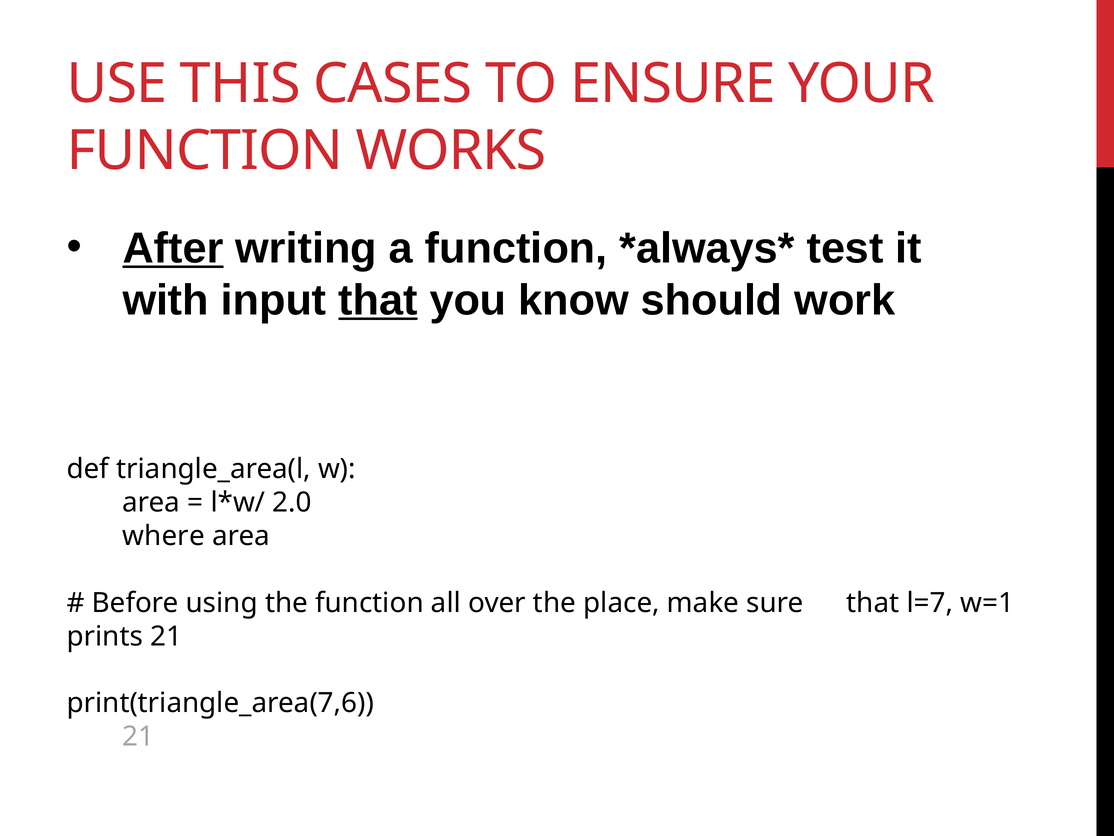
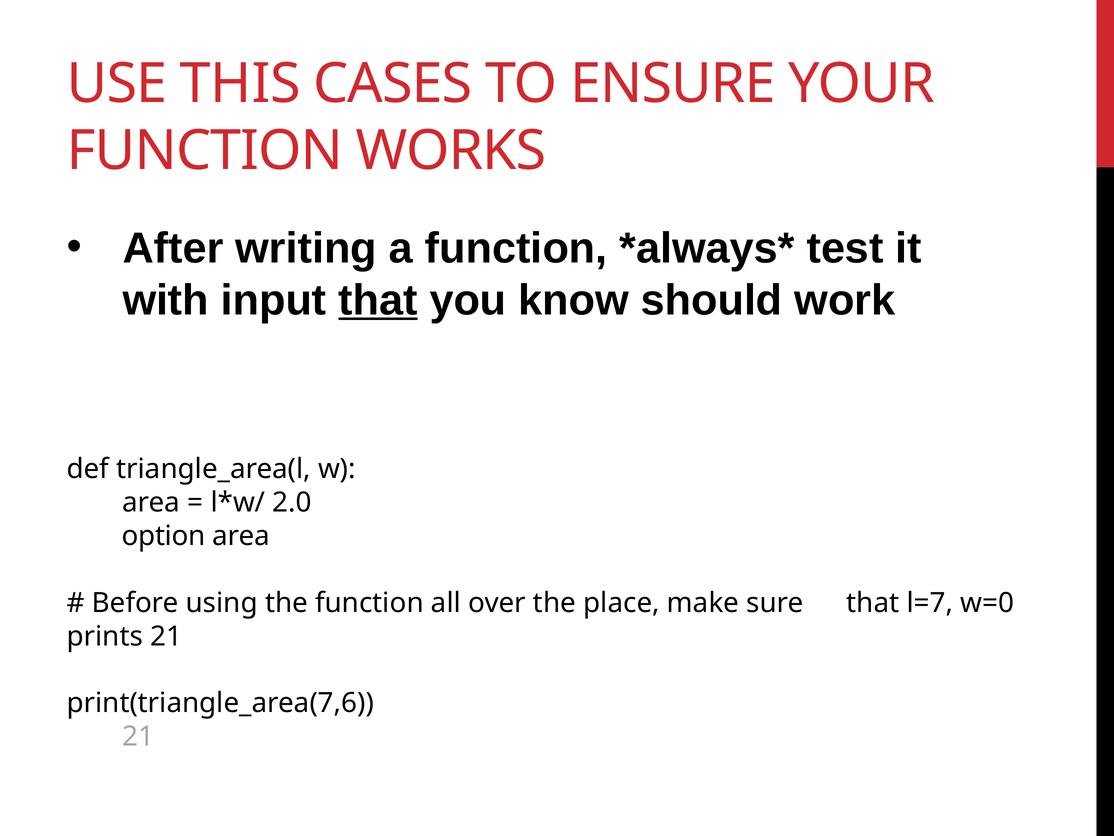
After underline: present -> none (173, 248)
where: where -> option (164, 536)
w=1: w=1 -> w=0 (987, 603)
